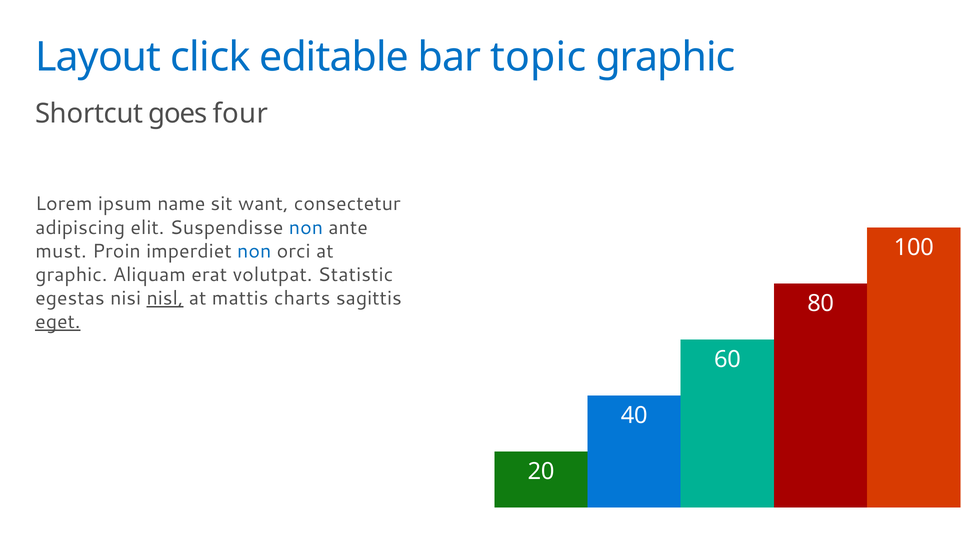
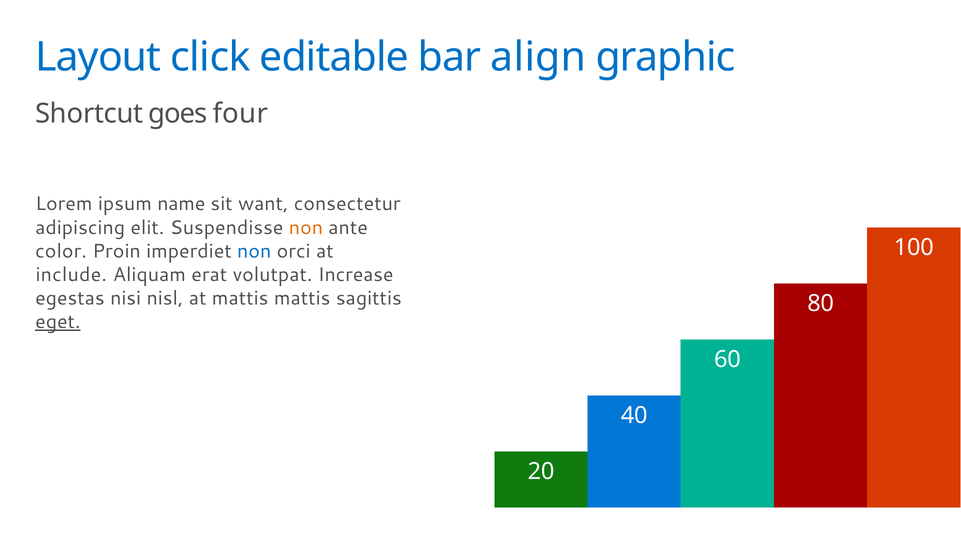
topic: topic -> align (538, 57)
non colour: blue -> orange (306, 228)
must: must -> color (61, 251)
graphic: graphic -> include (71, 275)
Statistic: Statistic -> Increase (356, 275)
nisl underline: present -> none (165, 298)
mattis charts: charts -> mattis (302, 298)
